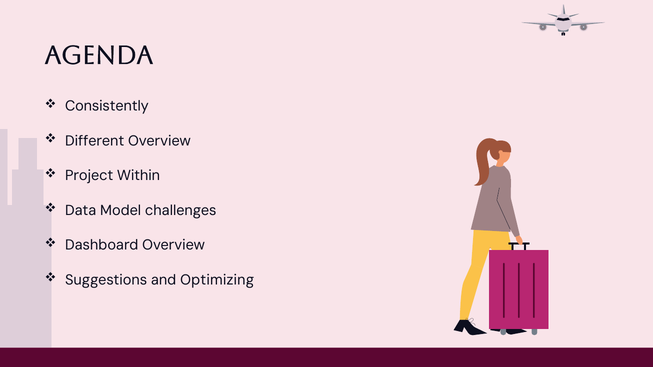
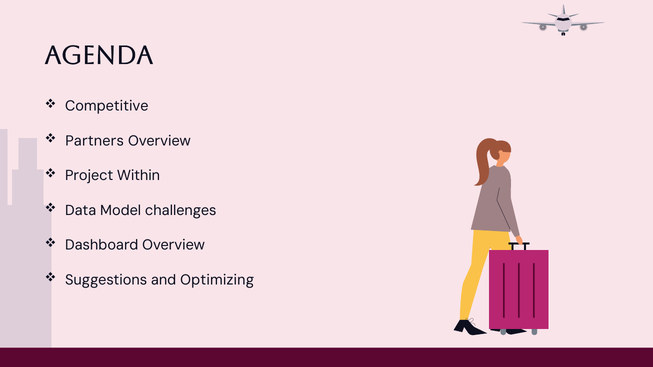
Consistently: Consistently -> Competitive (107, 106)
Different: Different -> Partners (95, 141)
